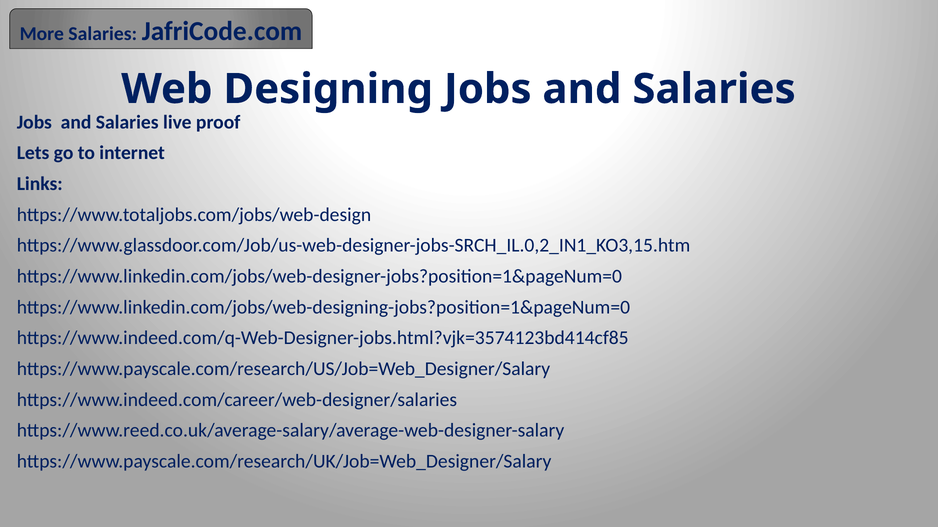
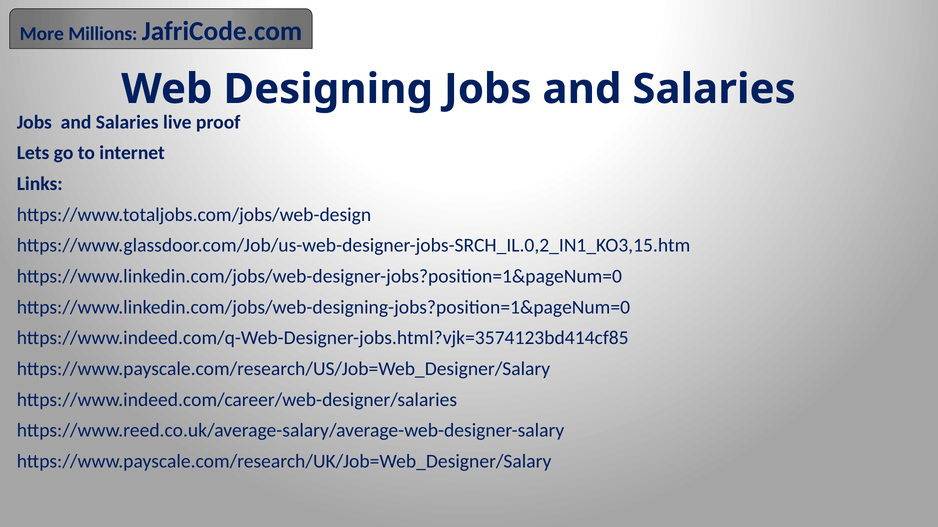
More Salaries: Salaries -> Millions (103, 34)
